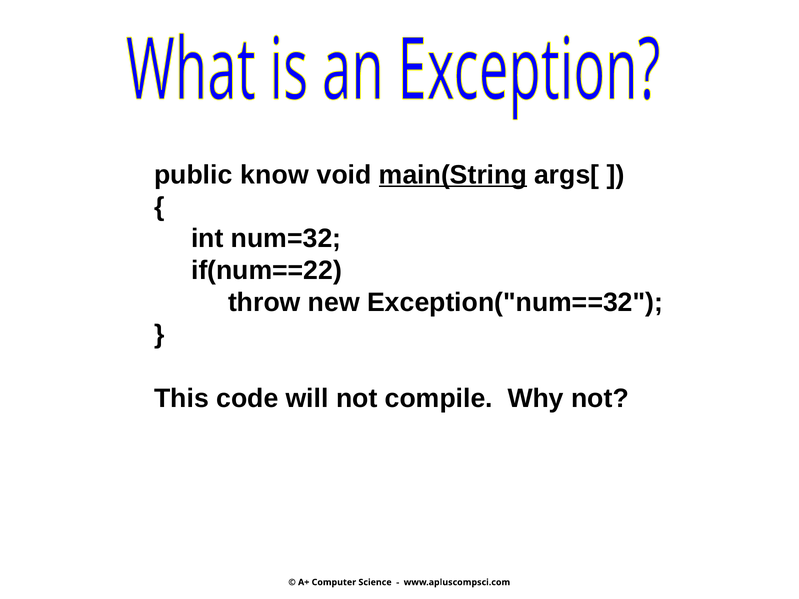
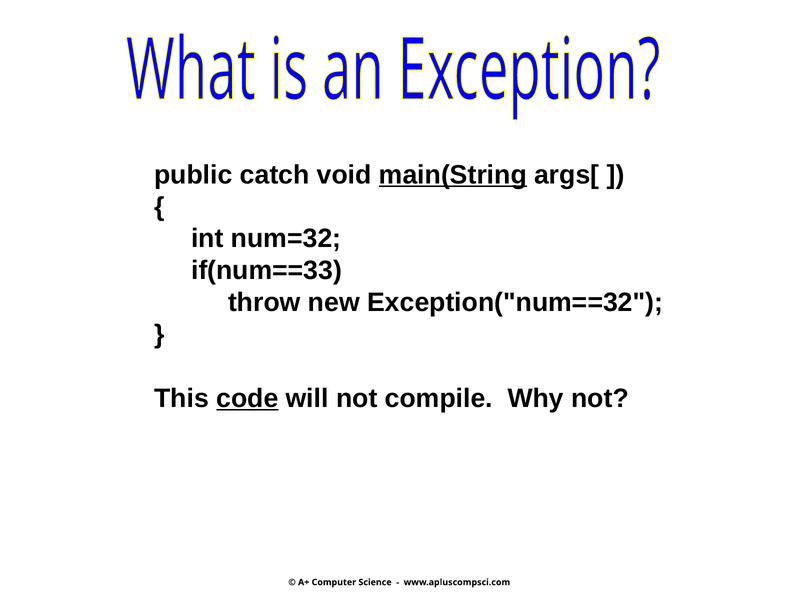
know: know -> catch (275, 175)
if(num==22: if(num==22 -> if(num==33 (267, 271)
code underline: none -> present (247, 399)
